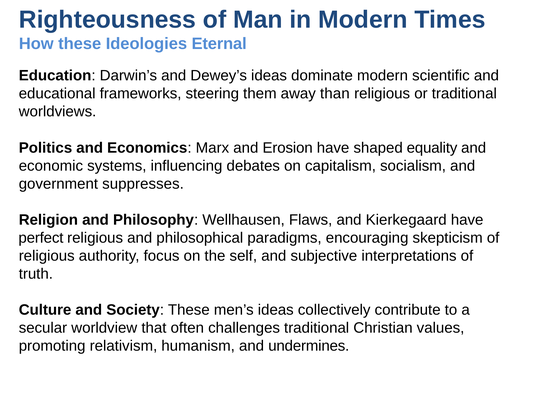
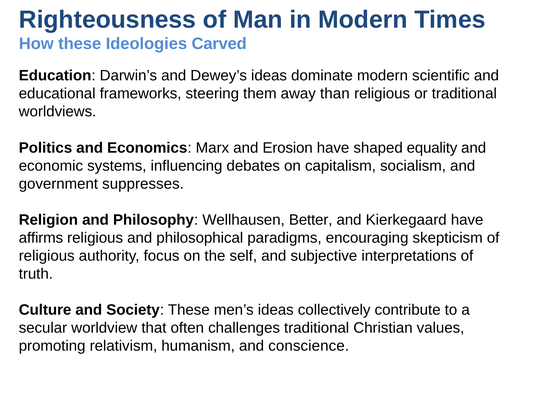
Eternal: Eternal -> Carved (219, 44)
Flaws: Flaws -> Better (311, 220)
perfect: perfect -> affirms (41, 238)
undermines: undermines -> conscience (309, 346)
